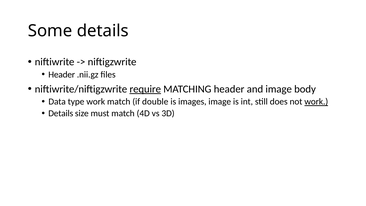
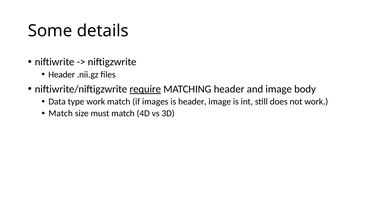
double: double -> images (155, 102)
is images: images -> header (192, 102)
work underline: present -> none (316, 102)
Details: Details -> Match (61, 113)
